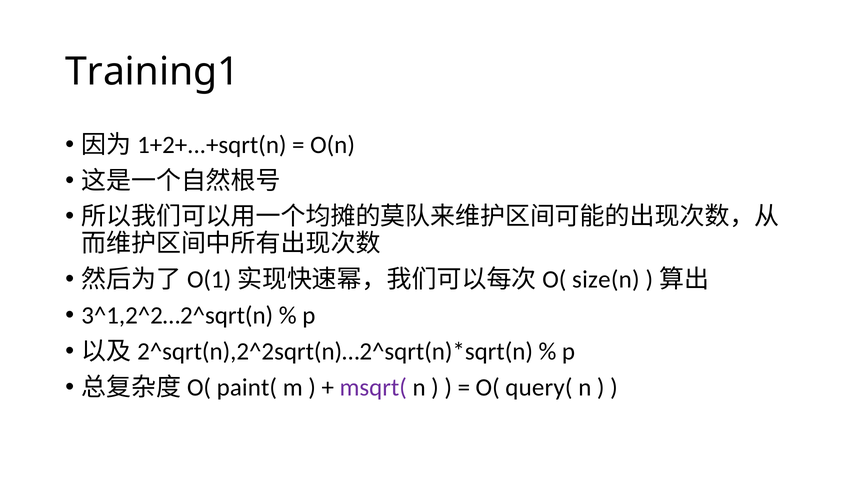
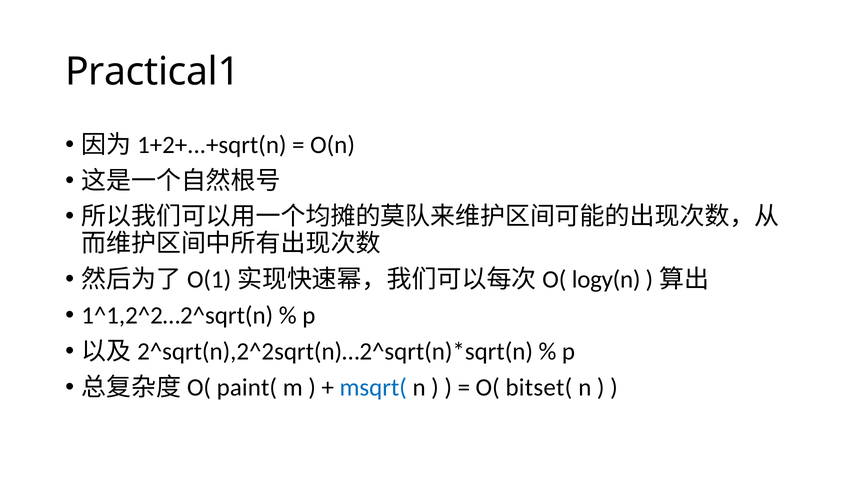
Training1: Training1 -> Practical1 (153, 72)
size(n: size(n -> logy(n (606, 279)
3^1,2^2…2^sqrt(n: 3^1,2^2…2^sqrt(n -> 1^1,2^2…2^sqrt(n (177, 315)
msqrt( colour: purple -> blue (373, 387)
query(: query( -> bitset( (539, 387)
